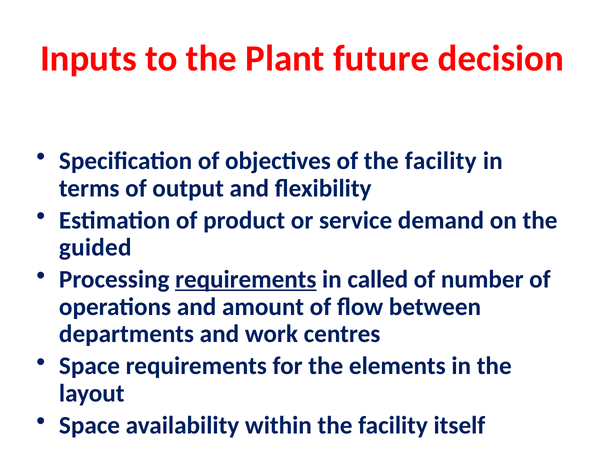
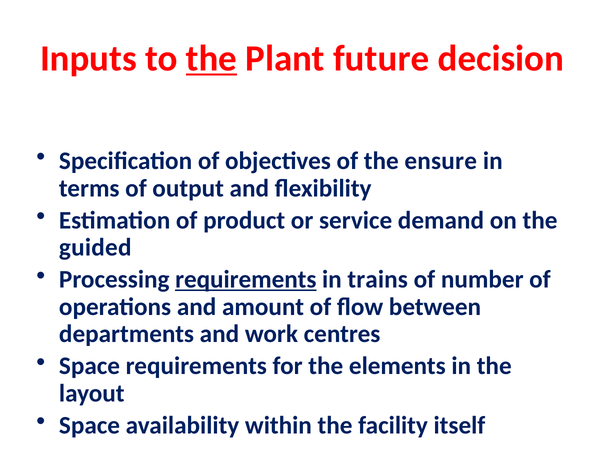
the underline: none -> present (211, 59)
of the facility: facility -> ensure (441, 161)
called: called -> trains (378, 279)
